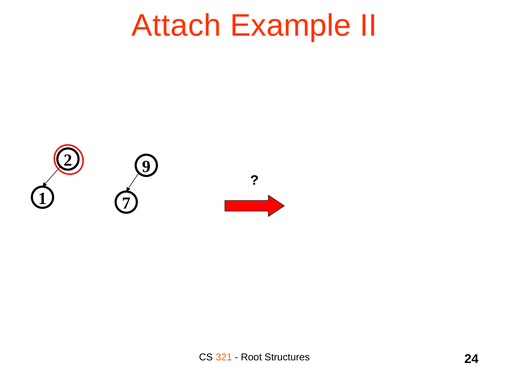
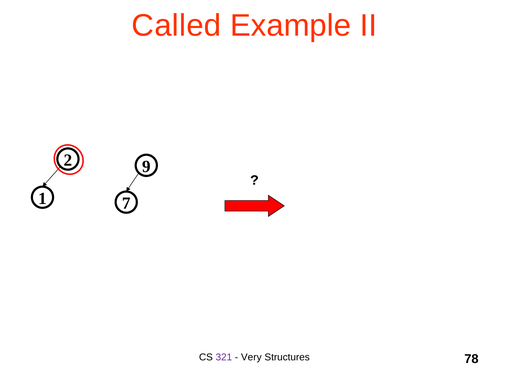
Attach: Attach -> Called (176, 26)
321 colour: orange -> purple (224, 357)
Root: Root -> Very (251, 357)
24: 24 -> 78 (471, 359)
